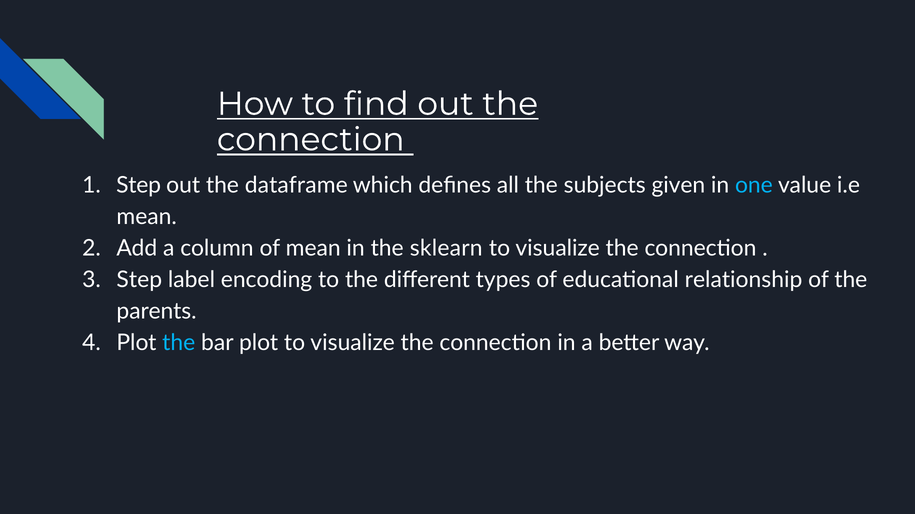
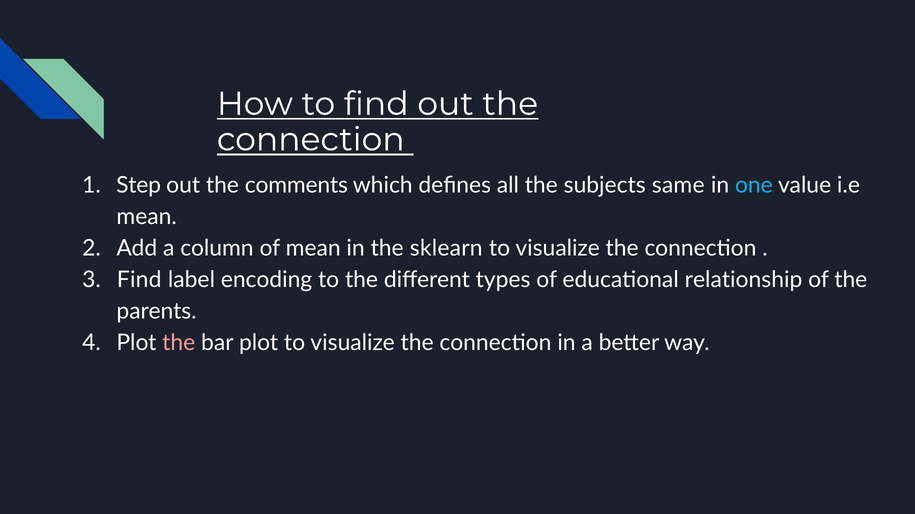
dataframe: dataframe -> comments (296, 185)
given: given -> same (678, 185)
Step: Step -> Find (139, 280)
the colour: light blue -> pink (179, 343)
